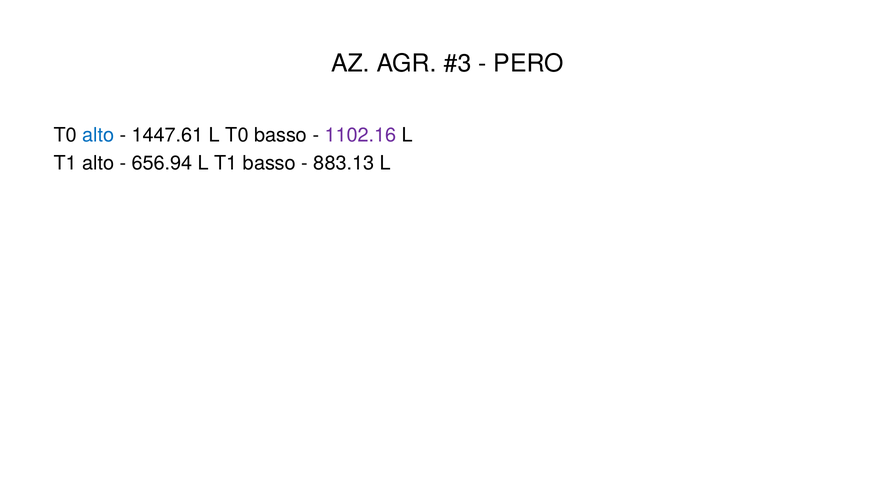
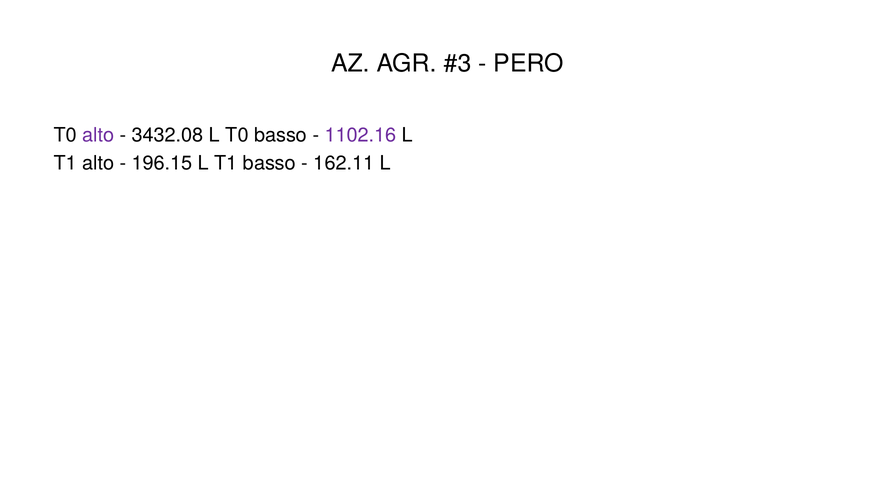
alto colour: blue -> purple (98, 135)
1447.61: 1447.61 -> 3432.08 (168, 135)
656.94: 656.94 -> 196.15 (162, 163)
883.13: 883.13 -> 162.11 (344, 163)
